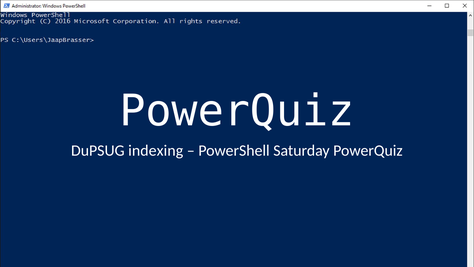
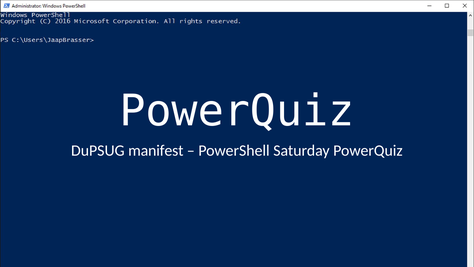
indexing: indexing -> manifest (156, 150)
